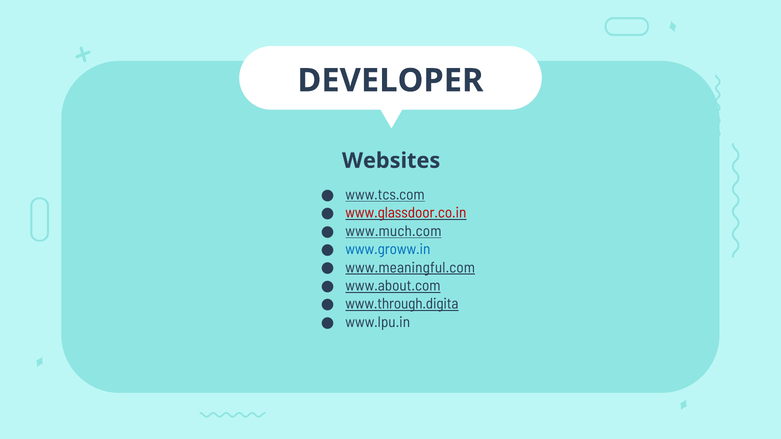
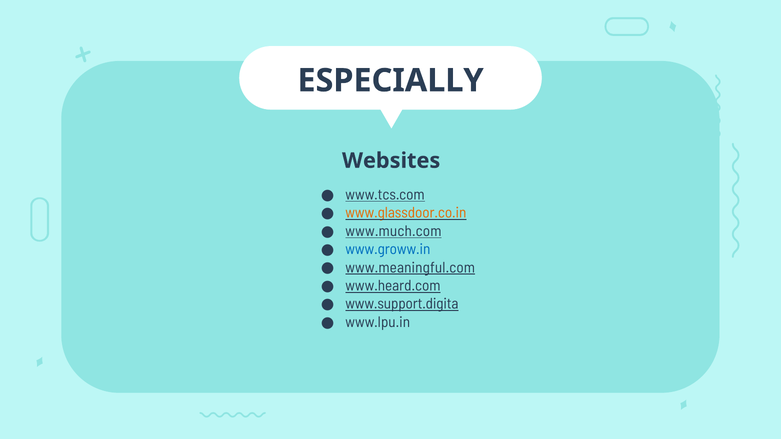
DEVELOPER: DEVELOPER -> ESPECIALLY (391, 81)
www.glassdoor.co.in colour: red -> orange (406, 213)
www.about.com: www.about.com -> www.heard.com (393, 286)
www.through.digita: www.through.digita -> www.support.digita (402, 304)
